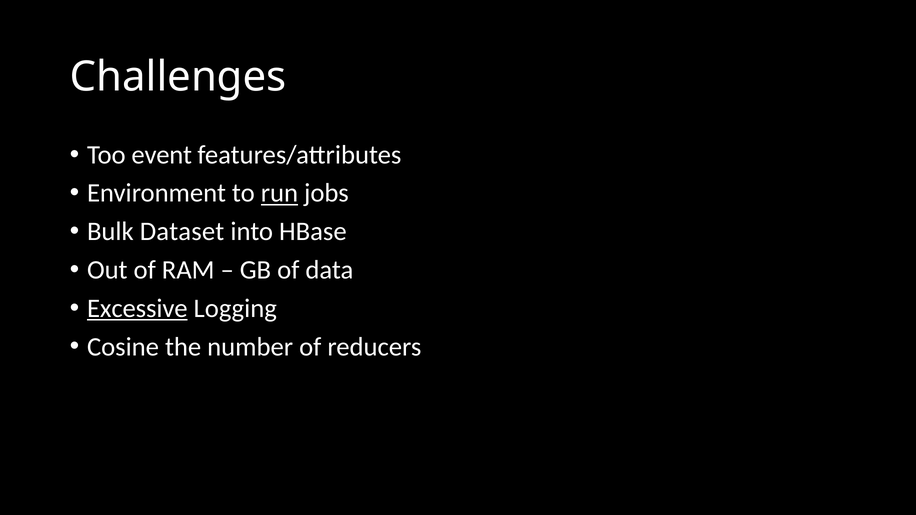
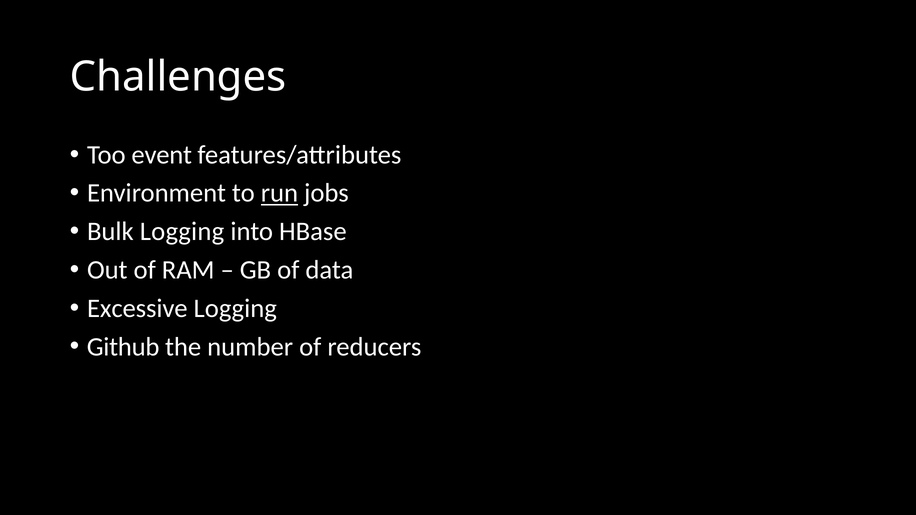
Bulk Dataset: Dataset -> Logging (182, 232)
Excessive underline: present -> none (137, 308)
Cosine: Cosine -> Github (123, 347)
